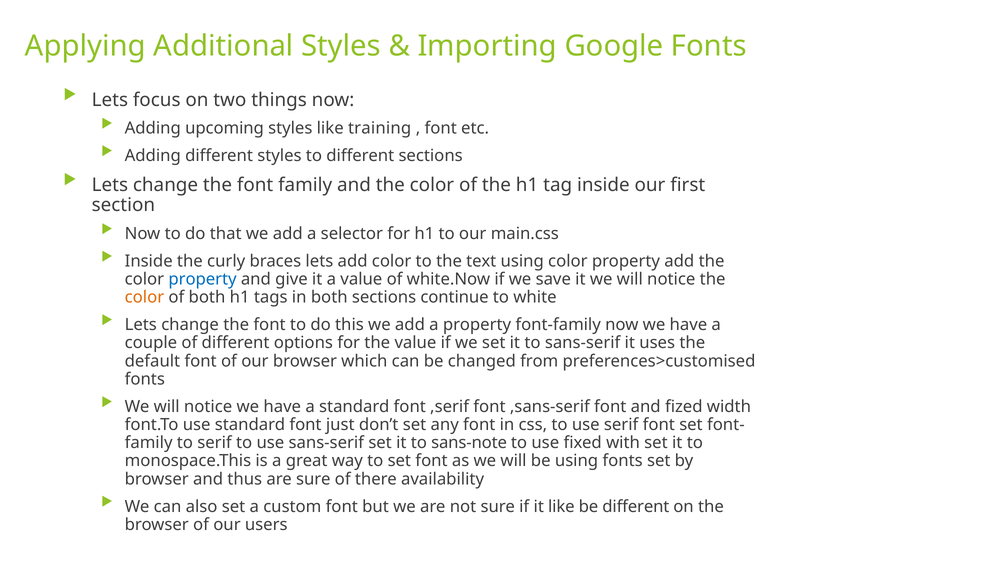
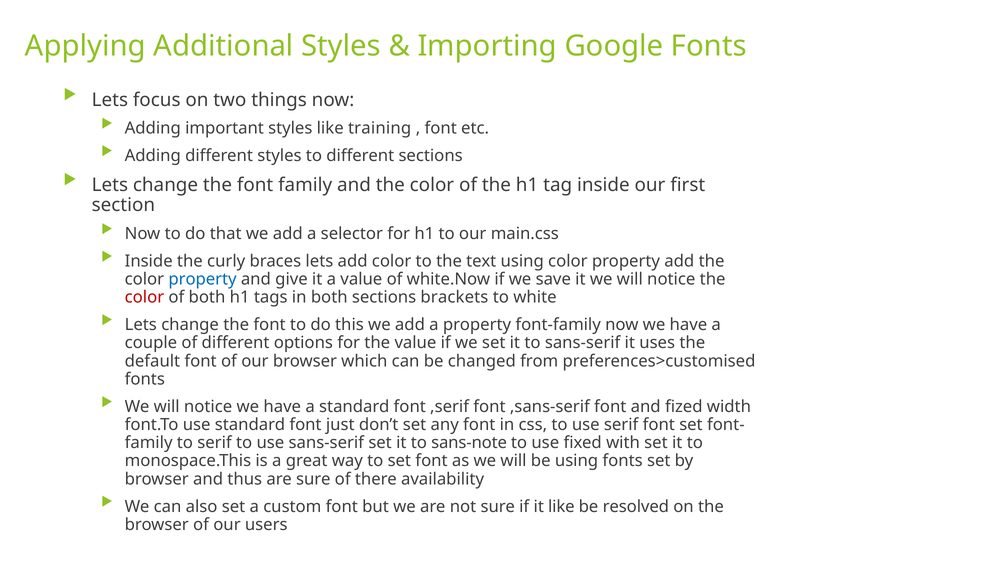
upcoming: upcoming -> important (225, 128)
color colour: orange -> red (144, 297)
continue: continue -> brackets (454, 297)
be different: different -> resolved (636, 506)
